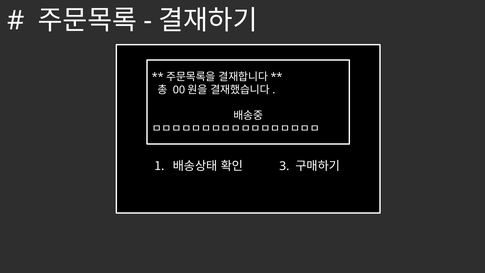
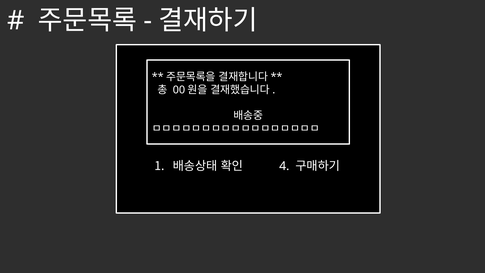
3: 3 -> 4 (284, 166)
